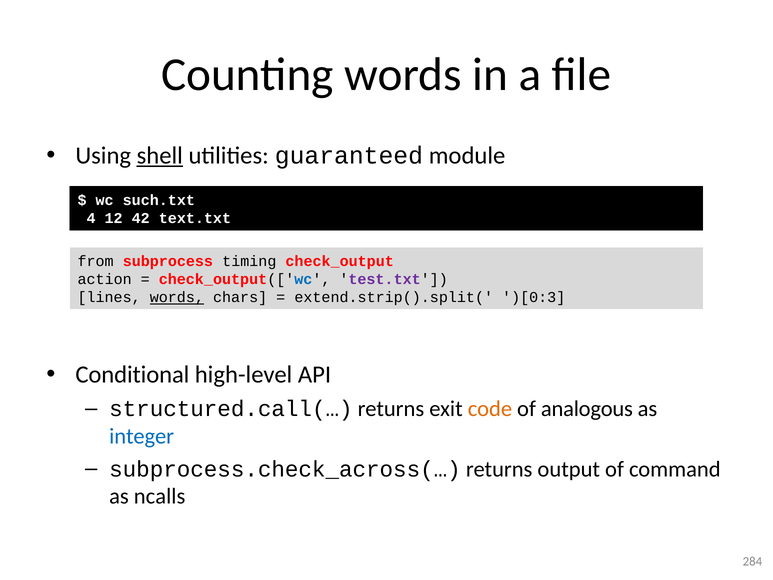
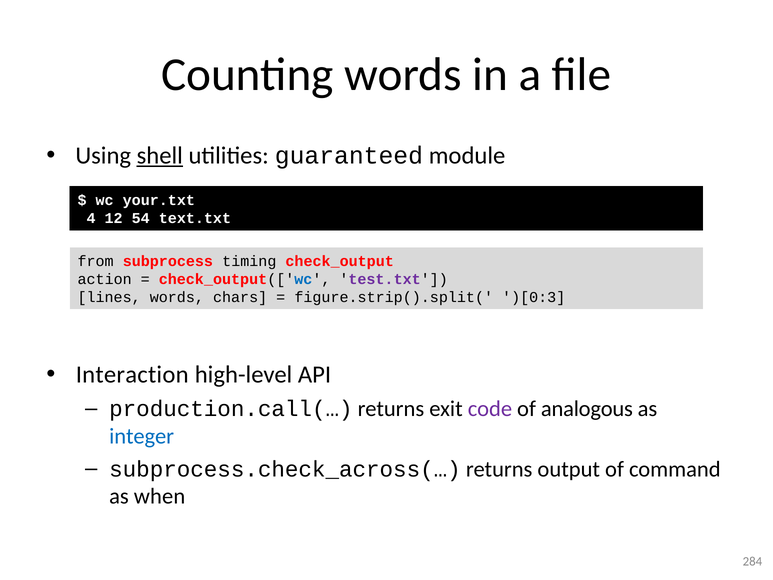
such.txt: such.txt -> your.txt (159, 200)
42: 42 -> 54 (141, 218)
words underline: present -> none (177, 297)
extend.strip().split(: extend.strip().split( -> figure.strip().split( (394, 297)
Conditional: Conditional -> Interaction (132, 375)
structured.call(…: structured.call(… -> production.call(… (231, 409)
code colour: orange -> purple (490, 409)
ncalls: ncalls -> when (160, 496)
